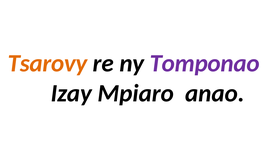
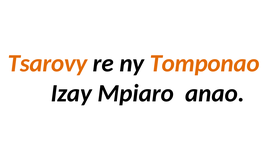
Tomponao colour: purple -> orange (205, 64)
